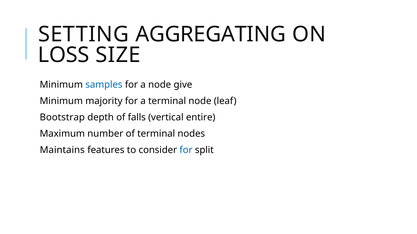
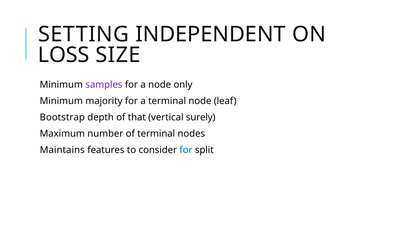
AGGREGATING: AGGREGATING -> INDEPENDENT (211, 34)
samples colour: blue -> purple (104, 85)
give: give -> only (183, 85)
falls: falls -> that (137, 118)
entire: entire -> surely (201, 118)
